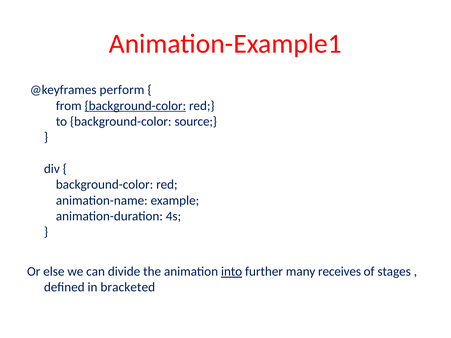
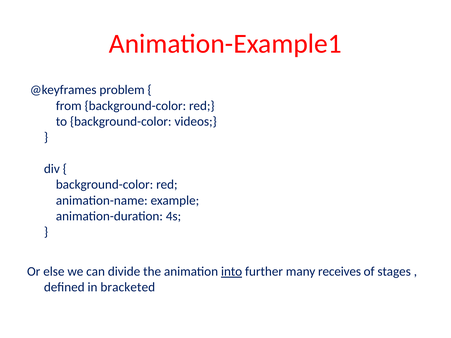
perform: perform -> problem (122, 90)
background-color underline: present -> none (135, 106)
source: source -> videos (196, 122)
